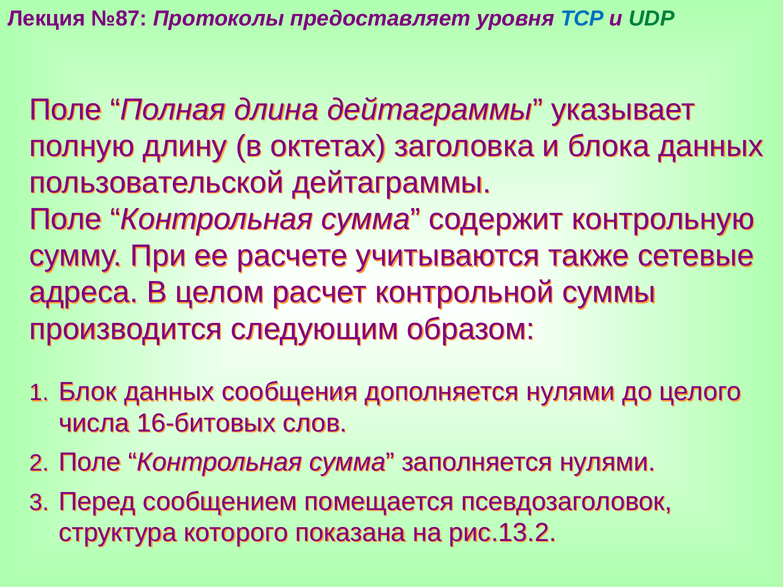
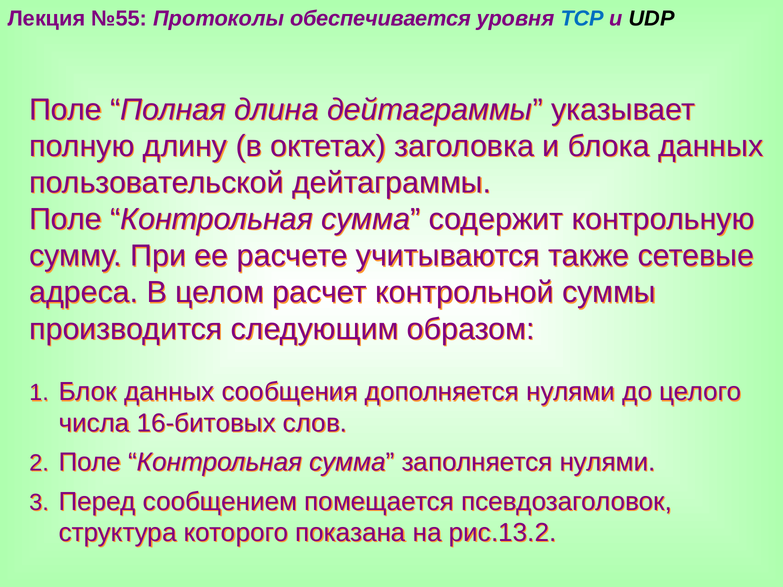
№87: №87 -> №55 (119, 18)
предоставляет: предоставляет -> обеспечивается (381, 18)
UDP colour: green -> black (652, 18)
